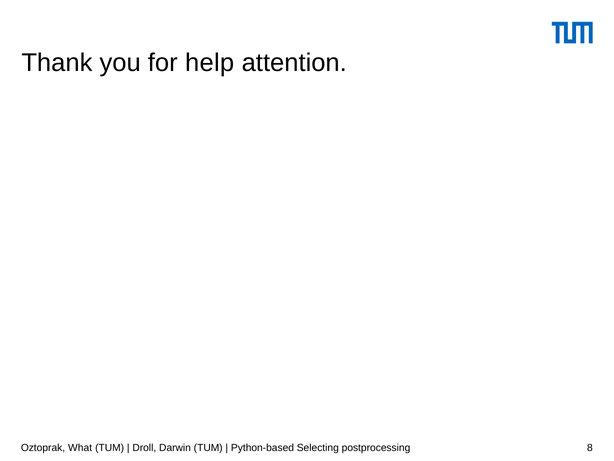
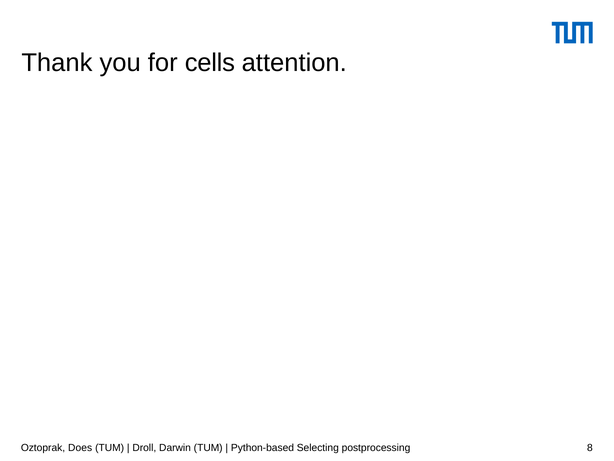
help: help -> cells (210, 63)
What: What -> Does (80, 448)
